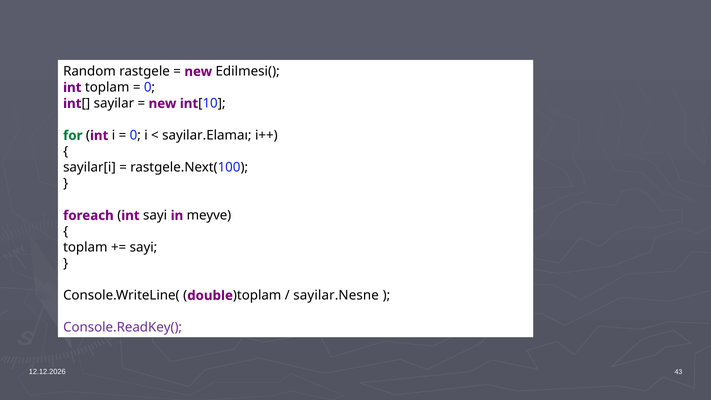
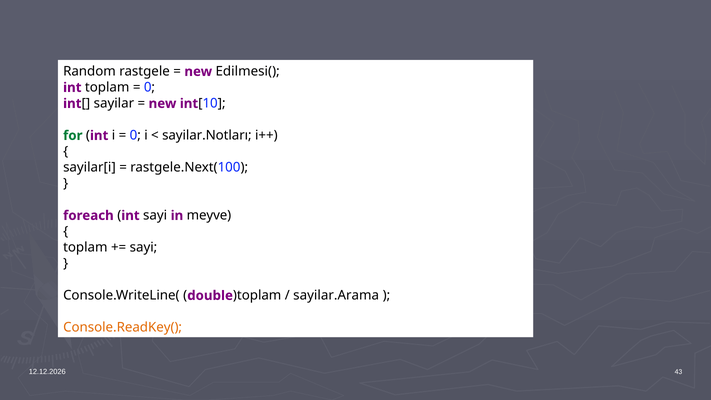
sayilar.Elamaı: sayilar.Elamaı -> sayilar.Notları (207, 136)
sayilar.Nesne: sayilar.Nesne -> sayilar.Arama (336, 295)
Console.ReadKey( colour: purple -> orange (123, 327)
